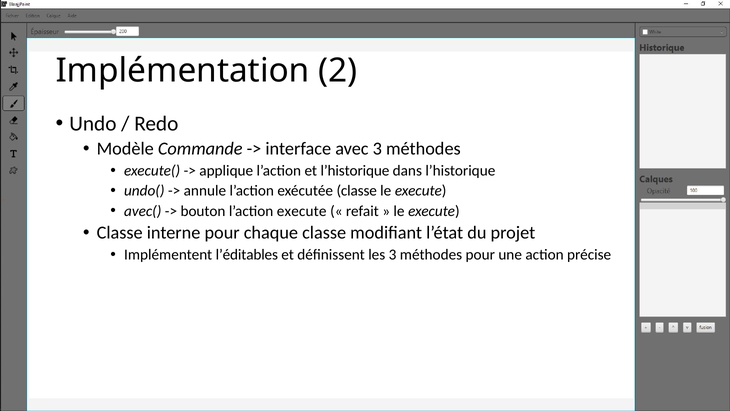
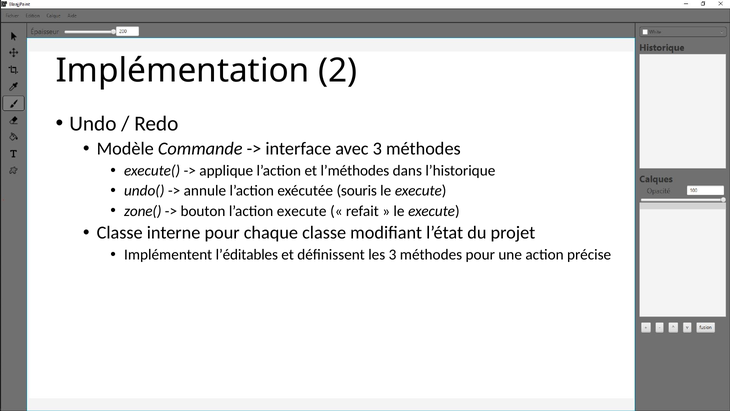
et l’historique: l’historique -> l’méthodes (355, 170)
exécutée classe: classe -> souris (357, 191)
avec(: avec( -> zone( (143, 211)
